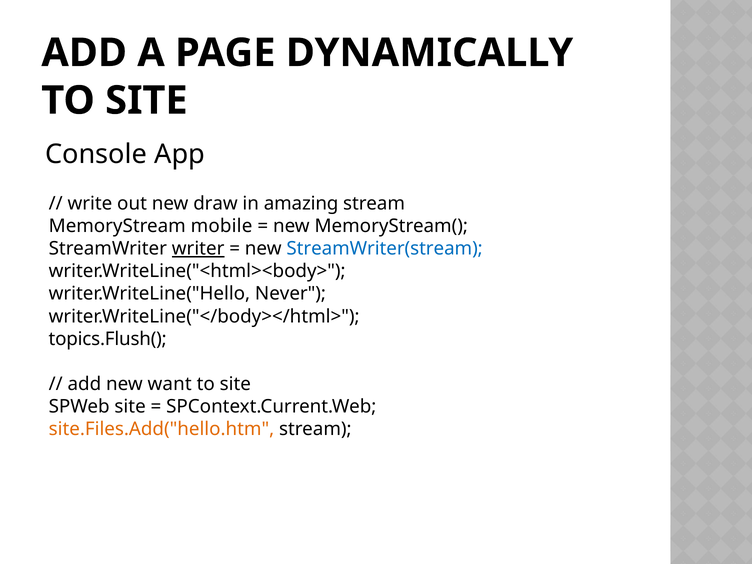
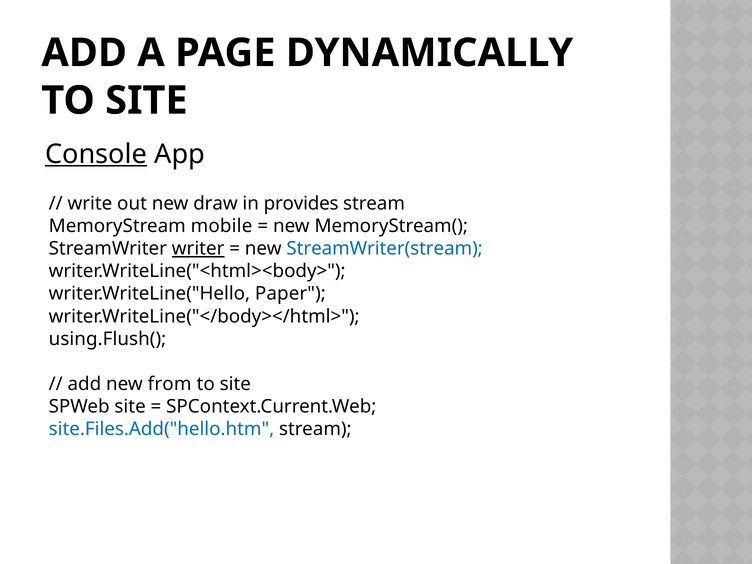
Console underline: none -> present (96, 154)
amazing: amazing -> provides (301, 204)
Never: Never -> Paper (290, 294)
topics.Flush(: topics.Flush( -> using.Flush( (108, 339)
want: want -> from (170, 384)
site.Files.Add("hello.htm colour: orange -> blue (161, 429)
